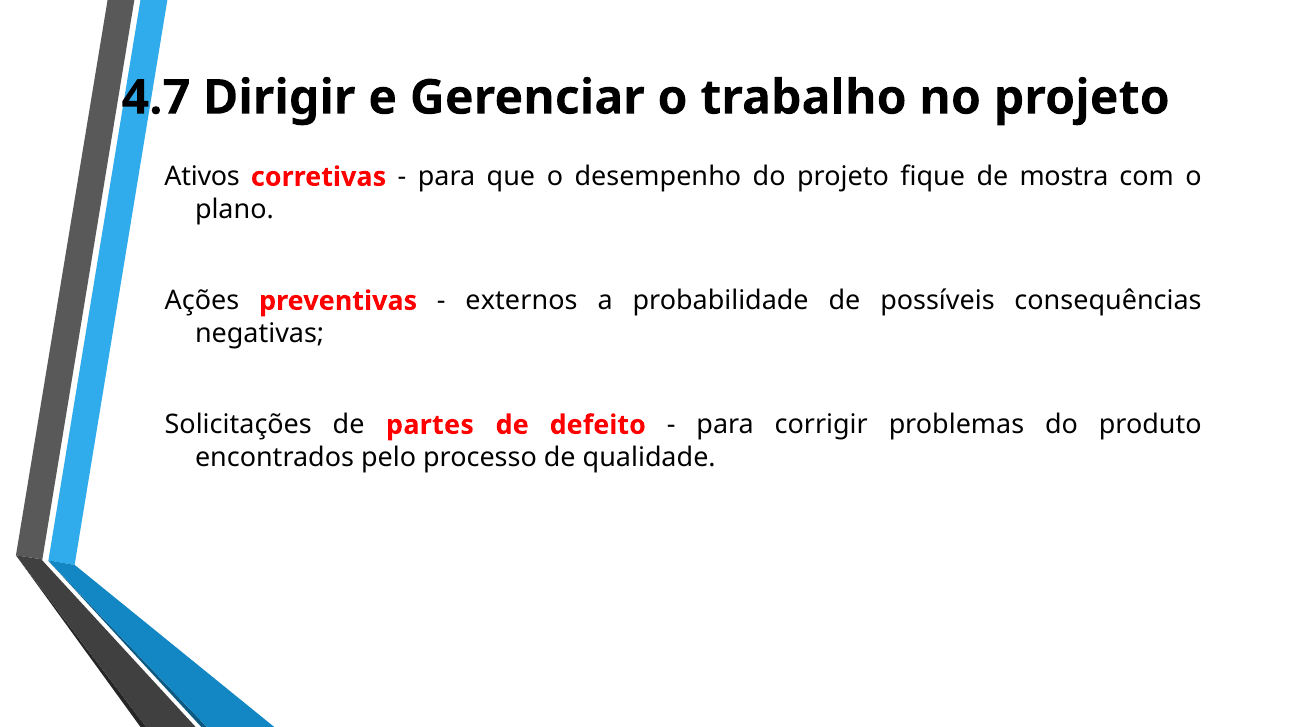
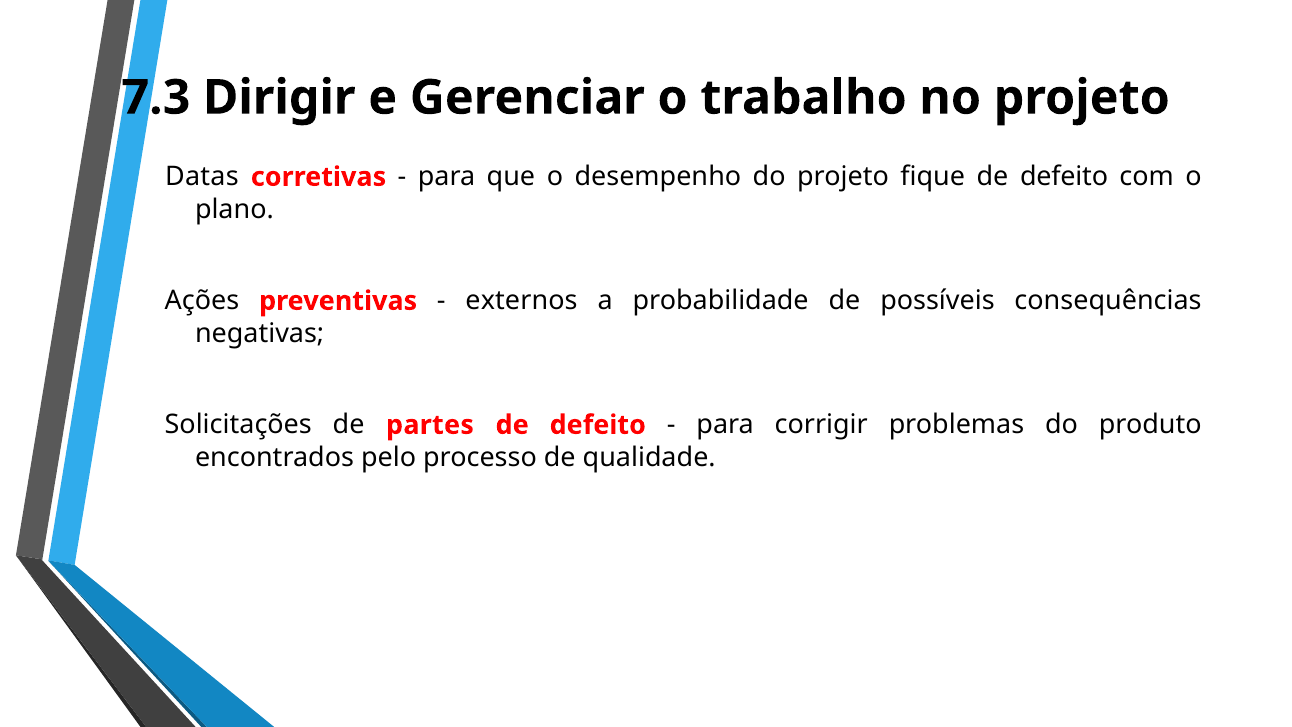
4.7: 4.7 -> 7.3 (156, 98)
Ativos: Ativos -> Datas (202, 177)
fique de mostra: mostra -> defeito (1064, 177)
